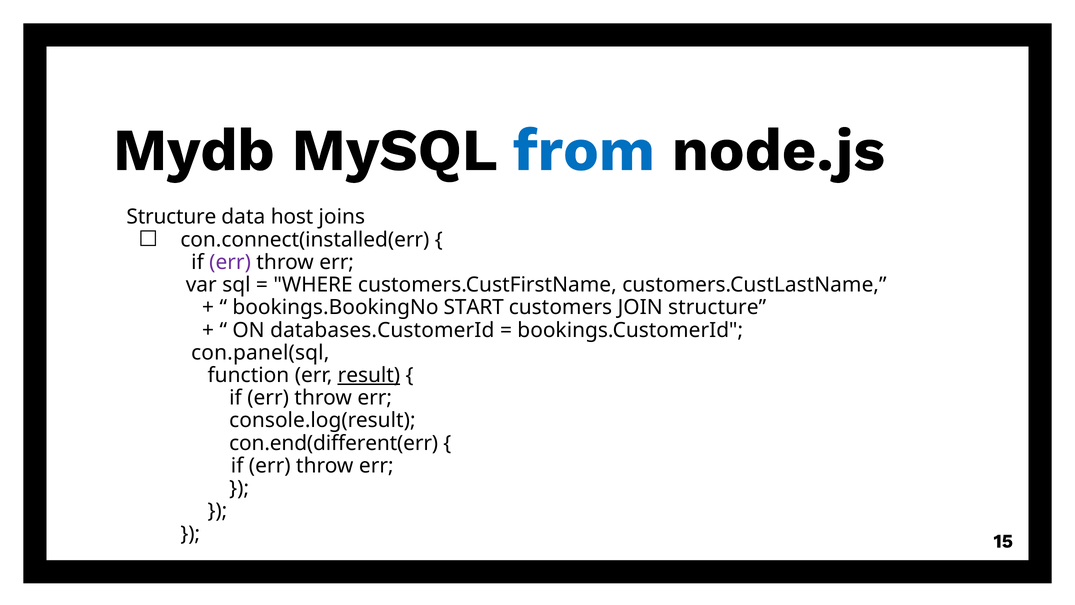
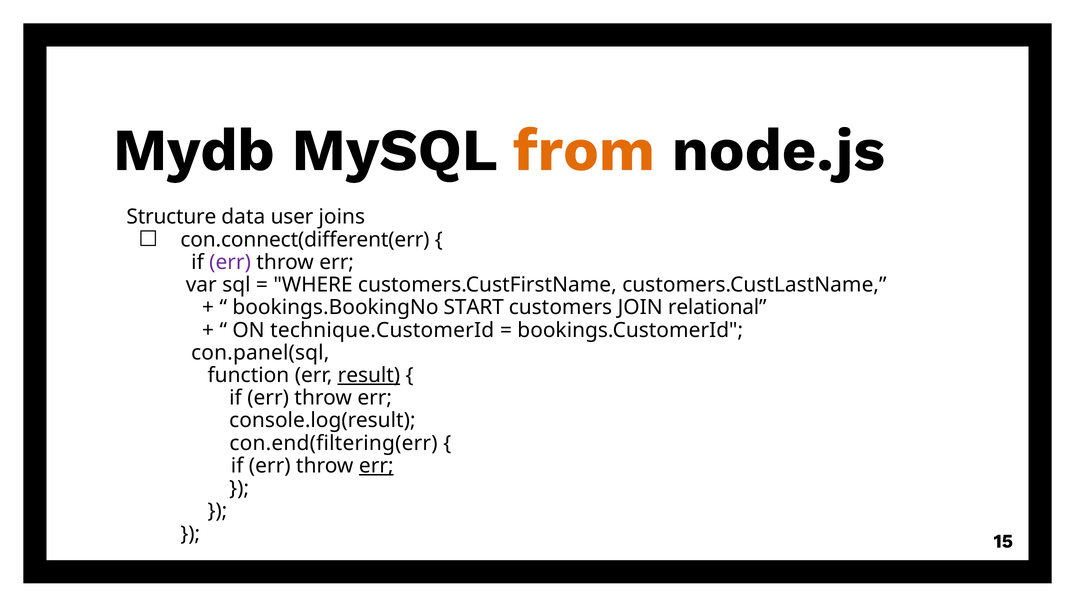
from colour: blue -> orange (584, 150)
host: host -> user (292, 217)
con.connect(installed(err: con.connect(installed(err -> con.connect(different(err (305, 240)
JOIN structure: structure -> relational (717, 307)
databases.CustomerId: databases.CustomerId -> technique.CustomerId (382, 330)
con.end(different(err: con.end(different(err -> con.end(filtering(err (334, 443)
err underline: none -> present (376, 466)
